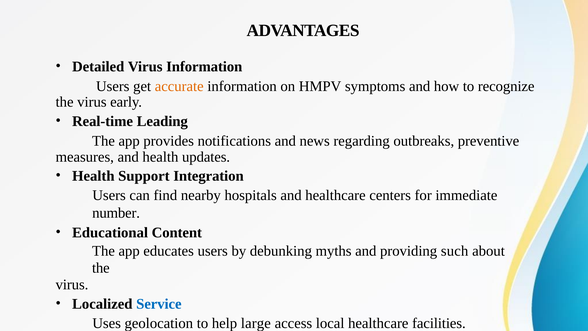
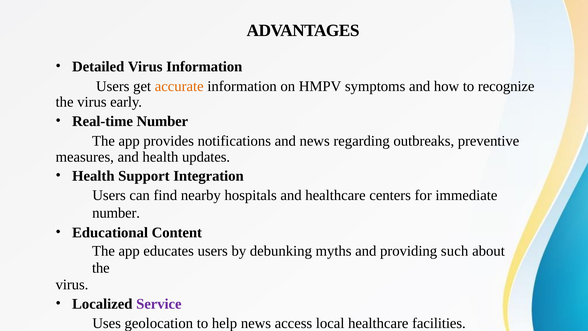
Real-time Leading: Leading -> Number (162, 121)
Service colour: blue -> purple (159, 304)
help large: large -> news (256, 323)
